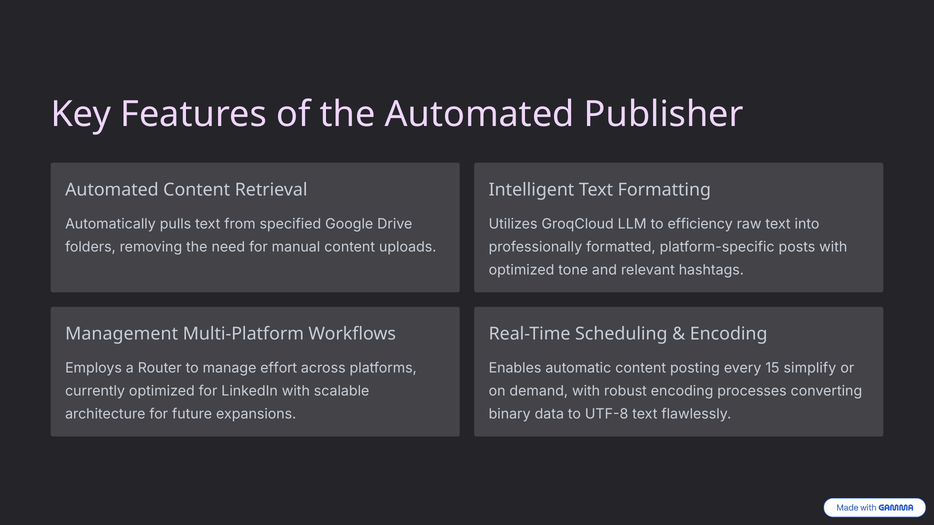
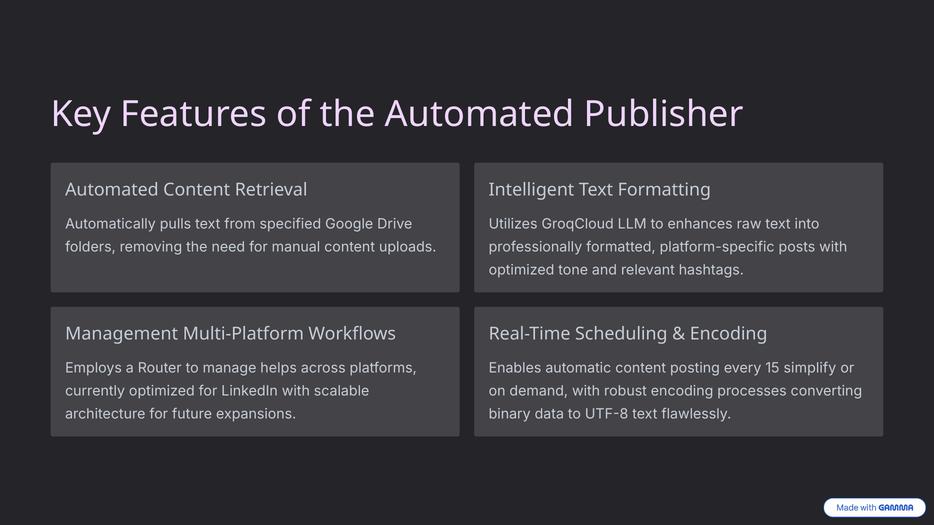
efficiency: efficiency -> enhances (700, 224)
effort: effort -> helps (279, 368)
